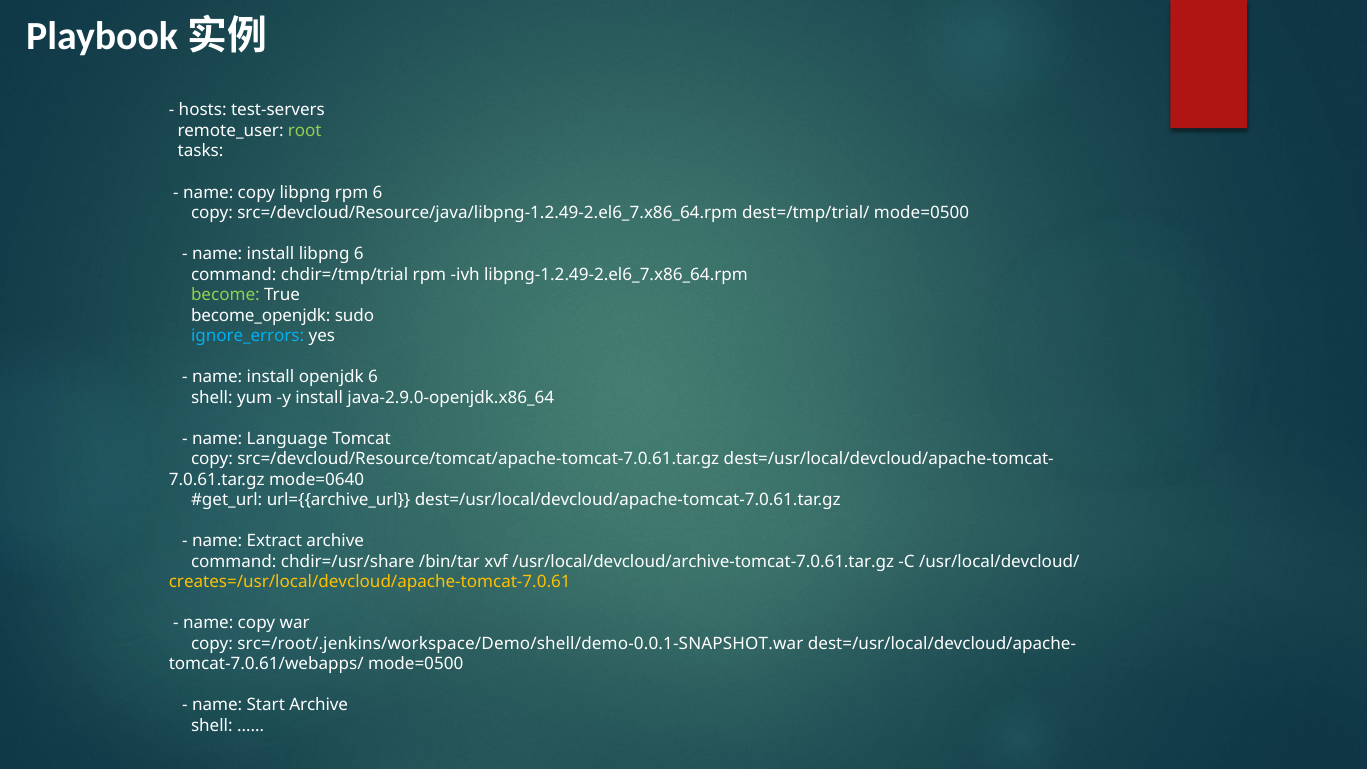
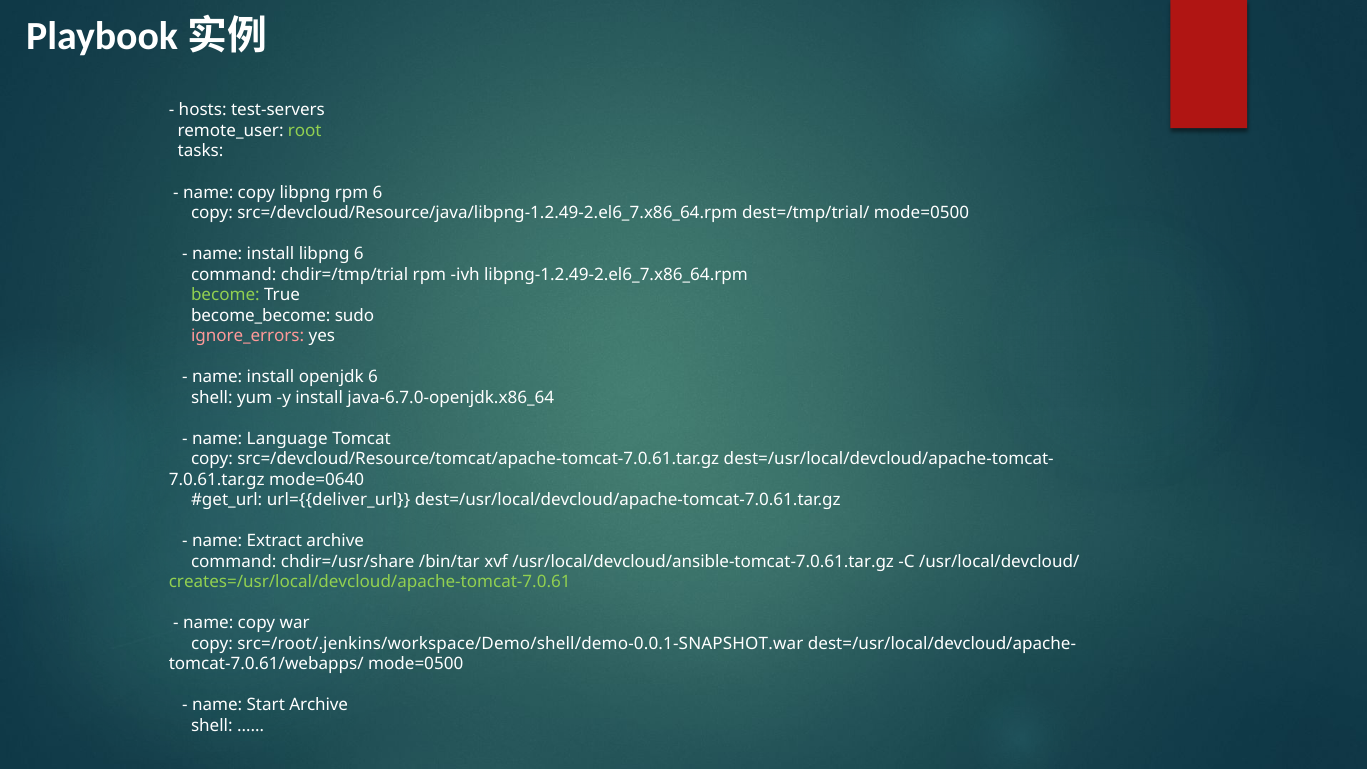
become_openjdk: become_openjdk -> become_become (261, 315)
ignore_errors colour: light blue -> pink (248, 336)
java-2.9.0-openjdk.x86_64: java-2.9.0-openjdk.x86_64 -> java-6.7.0-openjdk.x86_64 (451, 397)
url={{archive_url: url={{archive_url -> url={{deliver_url (339, 500)
/usr/local/devcloud/archive-tomcat-7.0.61.tar.gz: /usr/local/devcloud/archive-tomcat-7.0.61.tar.gz -> /usr/local/devcloud/ansible-tomcat-7.0.61.tar.gz (703, 561)
creates=/usr/local/devcloud/apache-tomcat-7.0.61 colour: yellow -> light green (370, 582)
